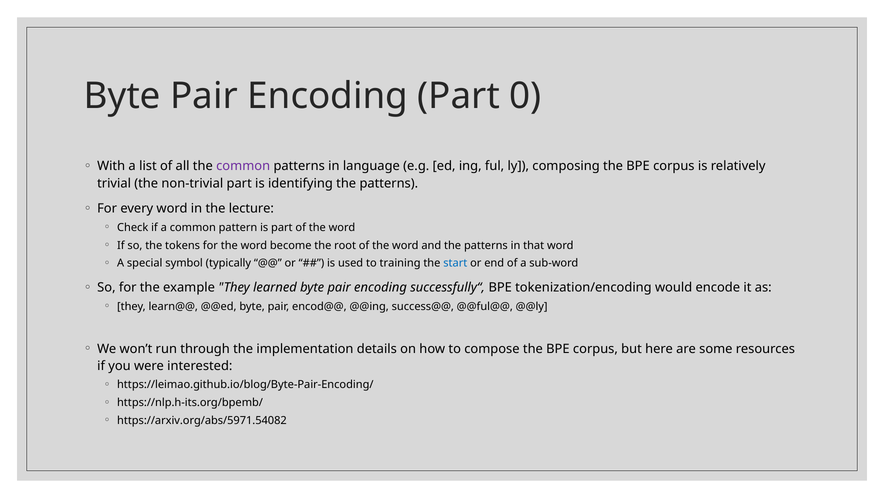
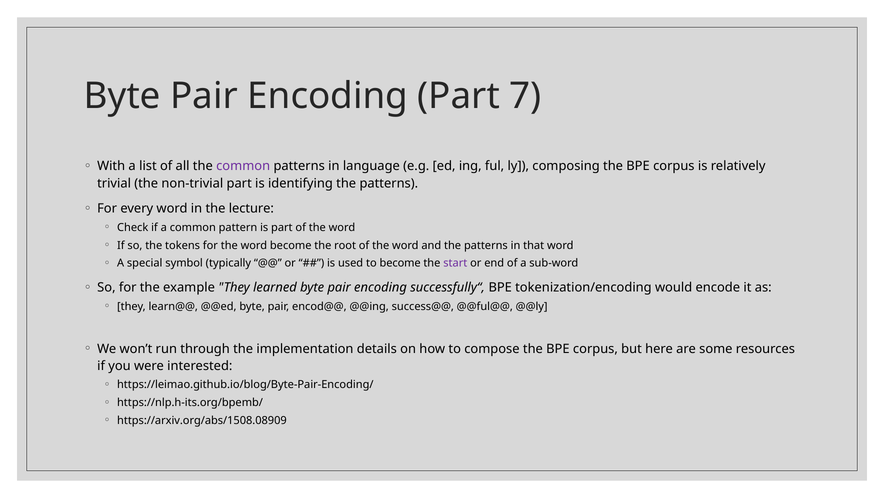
0: 0 -> 7 (525, 96)
to training: training -> become (400, 263)
start colour: blue -> purple (455, 263)
https://arxiv.org/abs/5971.54082: https://arxiv.org/abs/5971.54082 -> https://arxiv.org/abs/1508.08909 (202, 420)
